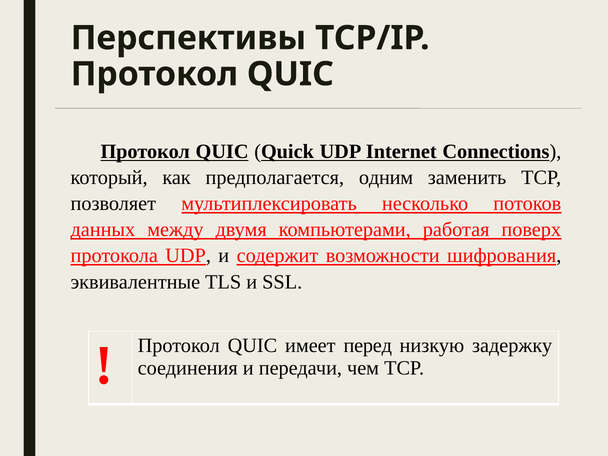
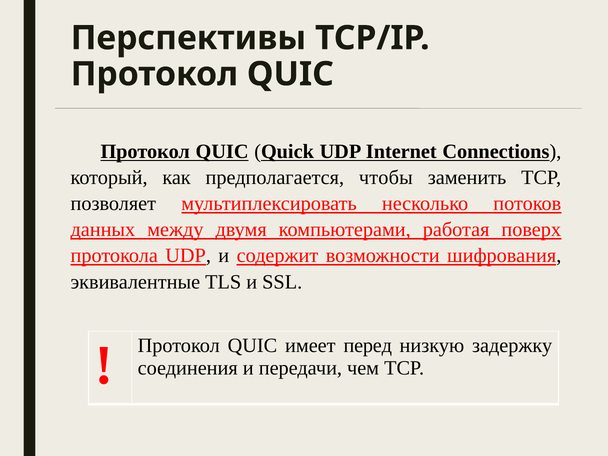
одним: одним -> чтобы (386, 178)
